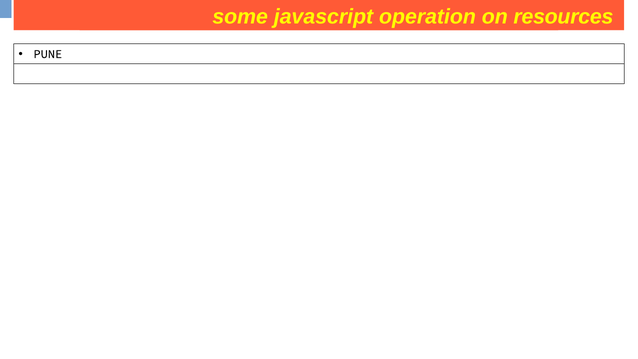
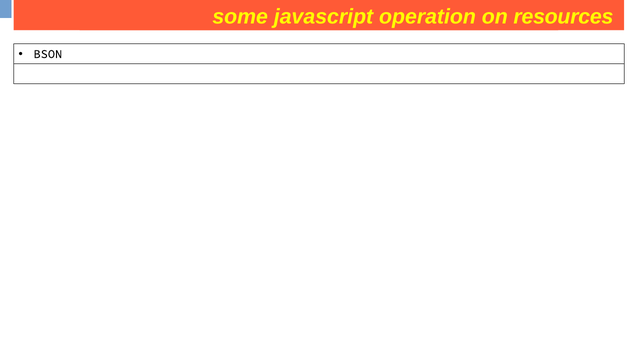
PUNE: PUNE -> BSON (48, 54)
